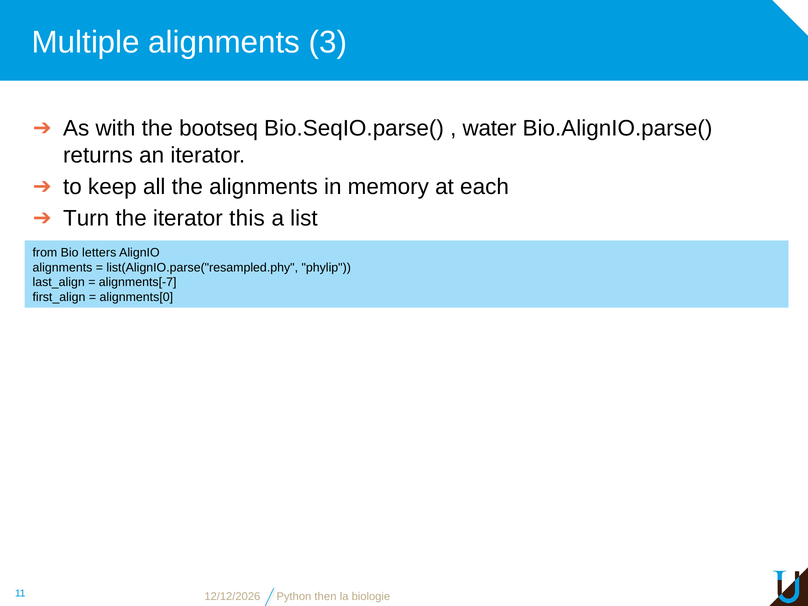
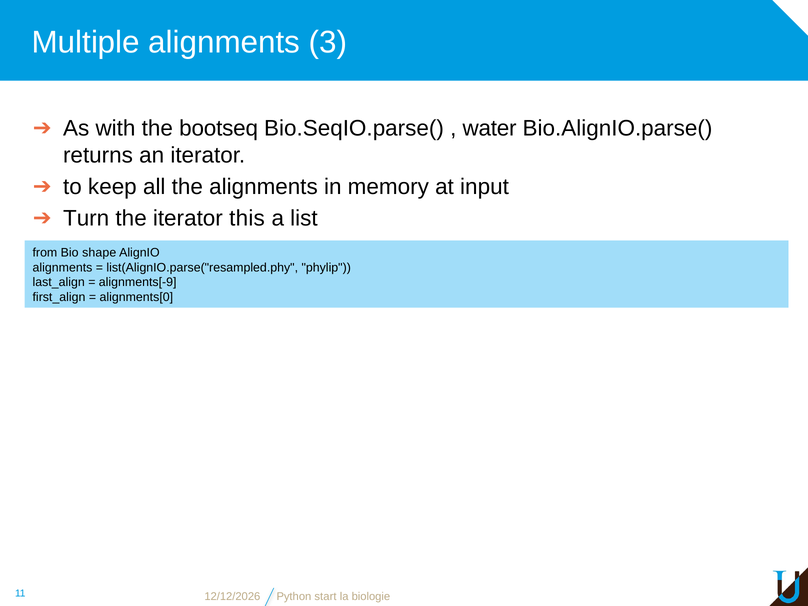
each: each -> input (485, 187)
letters: letters -> shape (99, 253)
alignments[-7: alignments[-7 -> alignments[-9 (138, 282)
then: then -> start (325, 596)
